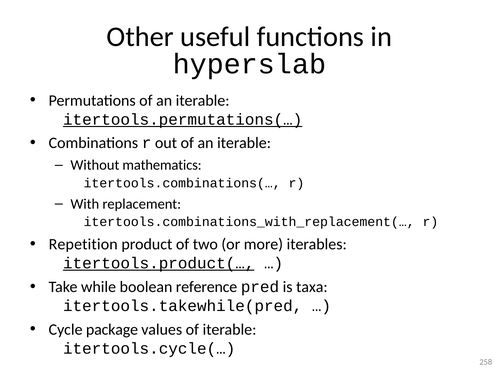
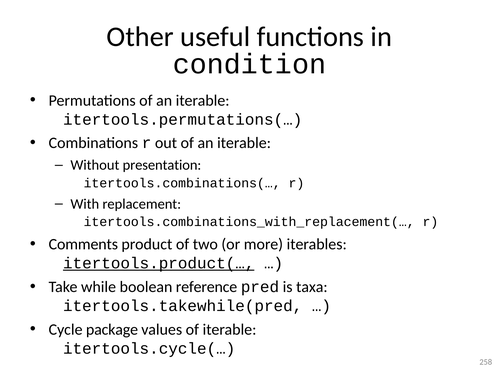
hyperslab: hyperslab -> condition (249, 64)
itertools.permutations(… underline: present -> none (183, 120)
mathematics: mathematics -> presentation (162, 165)
Repetition: Repetition -> Comments (83, 244)
